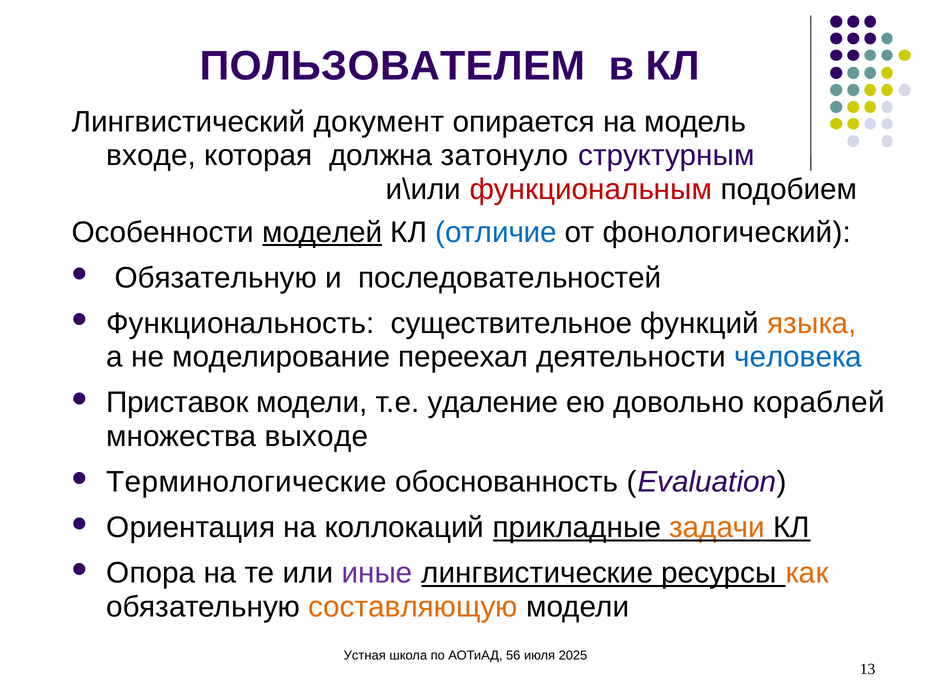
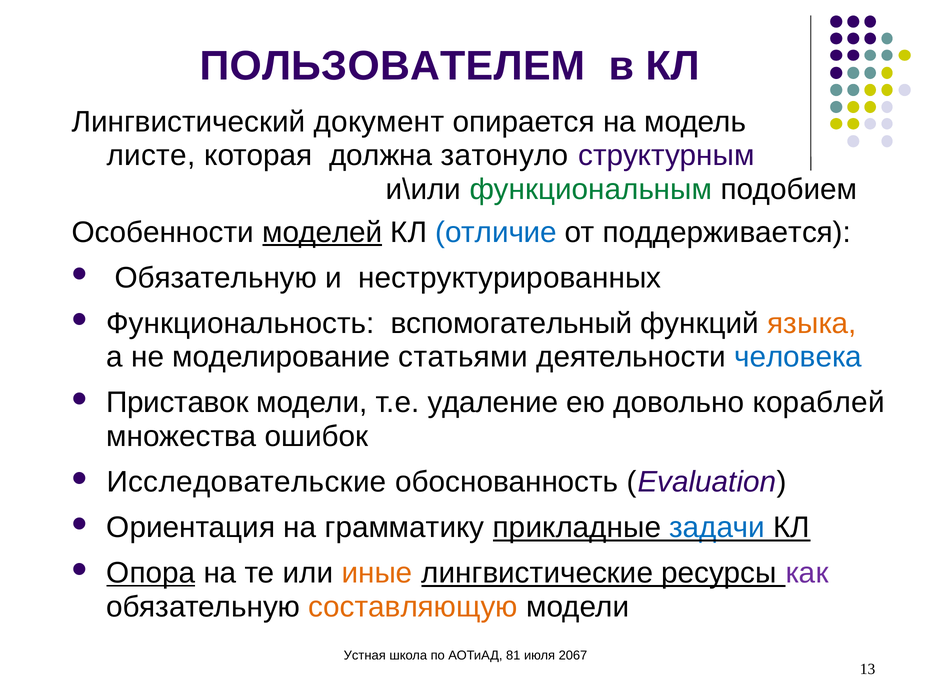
входе: входе -> листе (151, 156)
функциональным colour: red -> green (591, 190)
фонологический: фонологический -> поддерживается (727, 232)
последовательностей: последовательностей -> неструктурированных (510, 278)
существительное: существительное -> вспомогательный (512, 323)
переехал: переехал -> статьями (463, 357)
выходе: выходе -> ошибок (316, 437)
Терминологические: Терминологические -> Исследовательские (247, 482)
коллокаций: коллокаций -> грамматику (404, 528)
задачи colour: orange -> blue (717, 528)
Опора underline: none -> present (151, 573)
иные colour: purple -> orange (377, 573)
как colour: orange -> purple (807, 573)
56: 56 -> 81 (513, 656)
2025: 2025 -> 2067 (573, 656)
